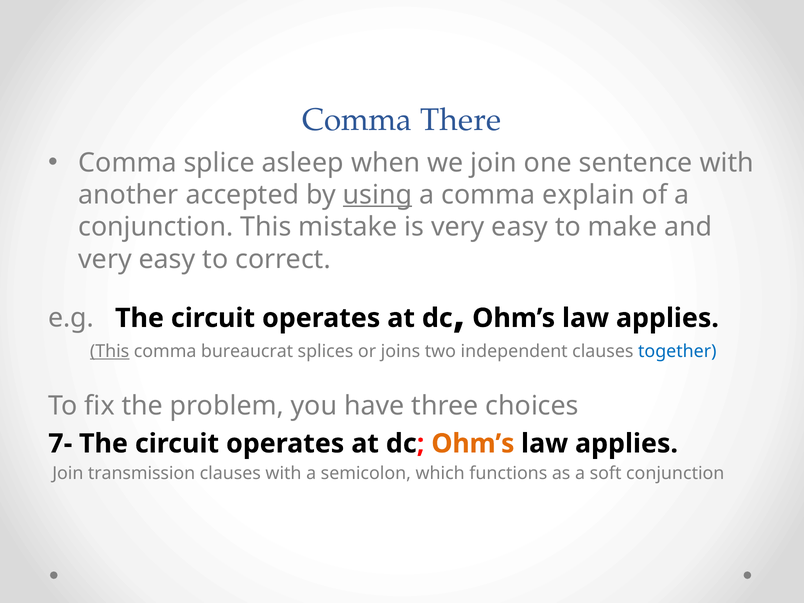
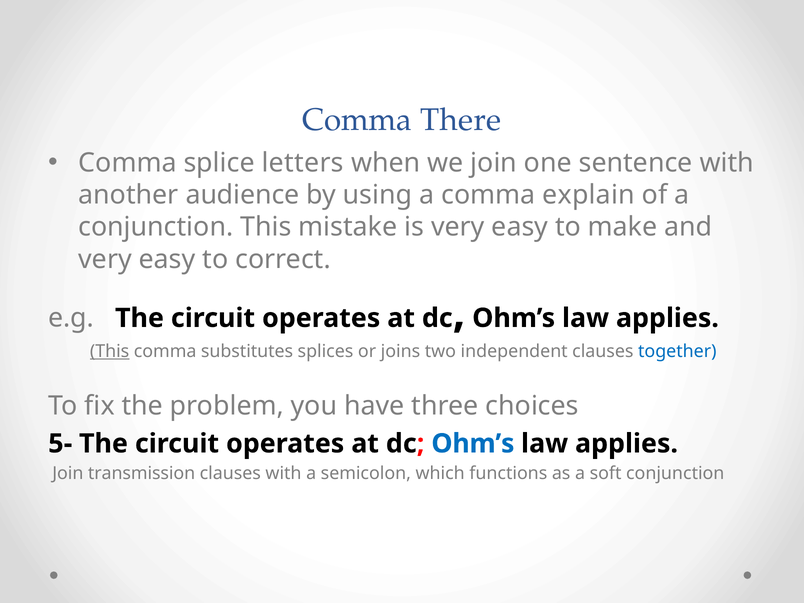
asleep: asleep -> letters (303, 163)
accepted: accepted -> audience (243, 195)
using underline: present -> none (378, 195)
bureaucrat: bureaucrat -> substitutes (247, 351)
7-: 7- -> 5- (60, 444)
Ohm’s colour: orange -> blue (473, 444)
